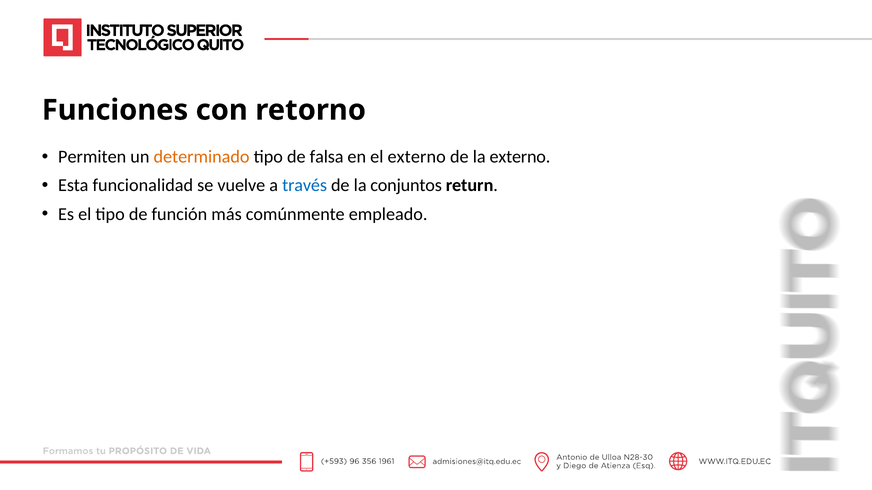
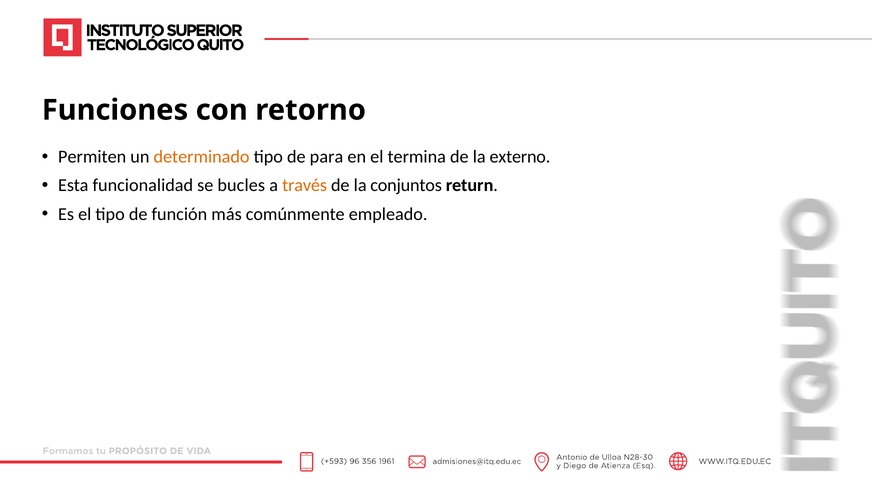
falsa: falsa -> para (327, 157)
el externo: externo -> termina (417, 157)
vuelve: vuelve -> bucles (241, 186)
través colour: blue -> orange (305, 186)
